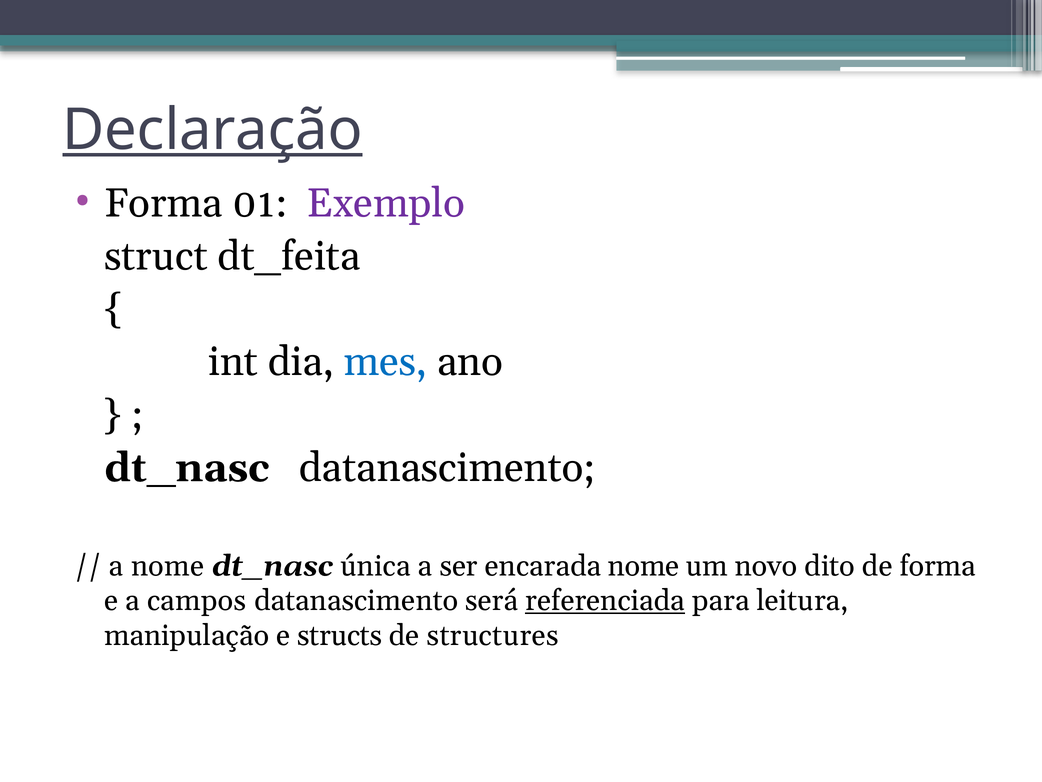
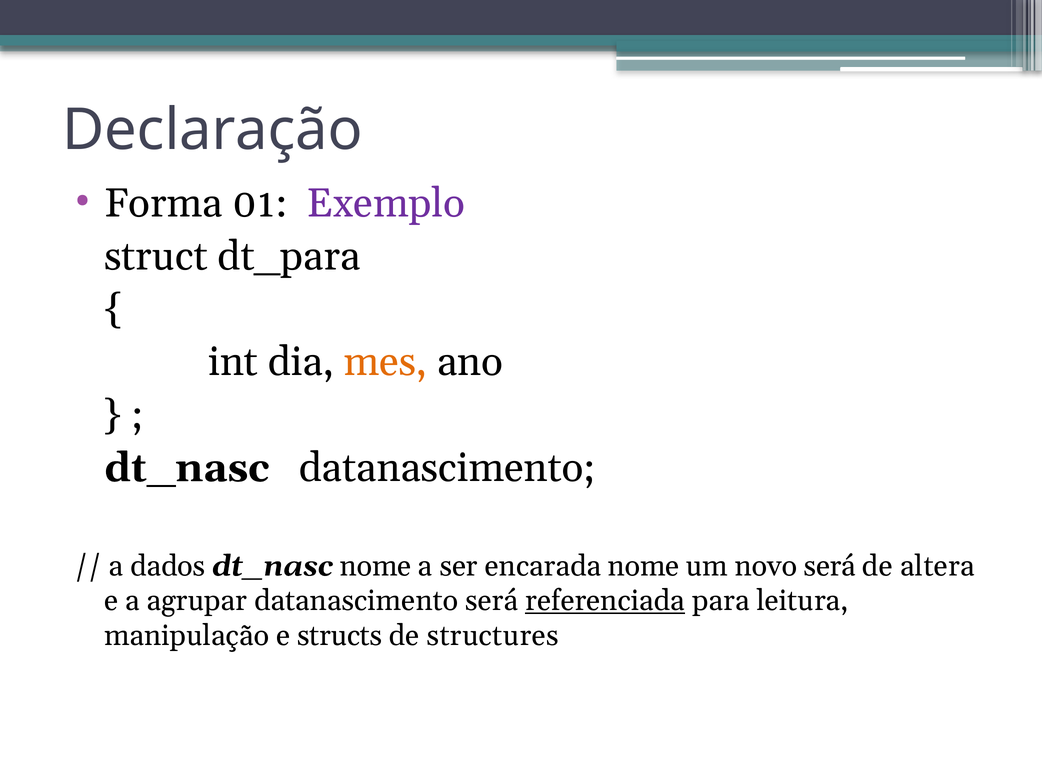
Declaração underline: present -> none (213, 130)
dt_feita: dt_feita -> dt_para (289, 256)
mes colour: blue -> orange (386, 362)
a nome: nome -> dados (168, 566)
dt_nasc única: única -> nome (376, 566)
novo dito: dito -> será (830, 566)
de forma: forma -> altera (937, 566)
campos: campos -> agrupar (197, 600)
